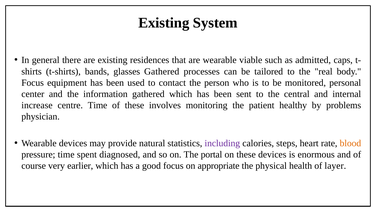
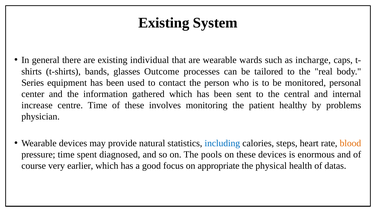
residences: residences -> individual (150, 60)
viable: viable -> wards (251, 60)
admitted: admitted -> incharge (313, 60)
glasses Gathered: Gathered -> Outcome (162, 71)
Focus: Focus -> Series (33, 83)
including colour: purple -> blue (222, 143)
portal: portal -> pools (211, 154)
layer: layer -> datas (335, 165)
